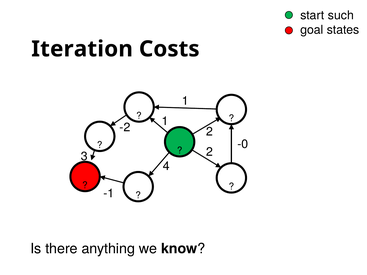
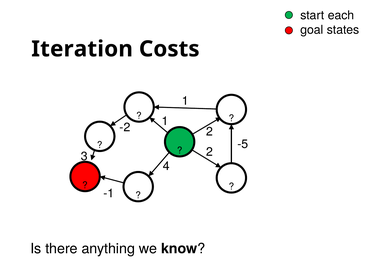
such: such -> each (341, 15)
-0: -0 -> -5 (243, 144)
